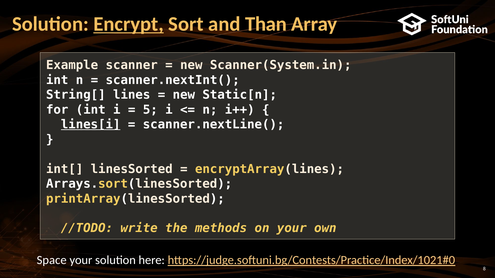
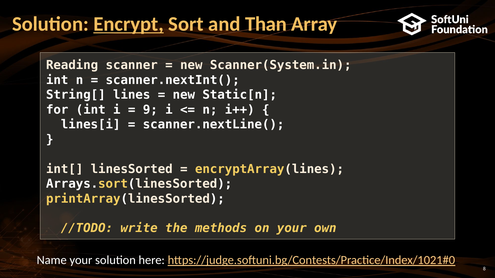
Example: Example -> Reading (72, 65)
5: 5 -> 9 (150, 110)
lines[i underline: present -> none (91, 125)
Space: Space -> Name (52, 261)
